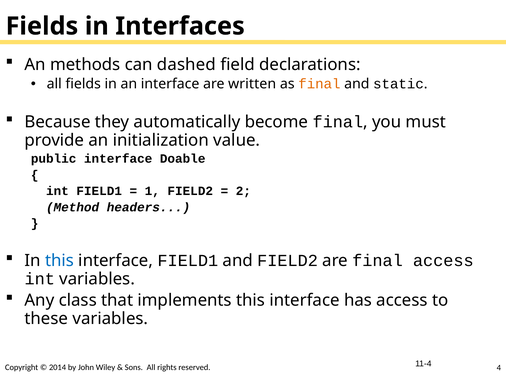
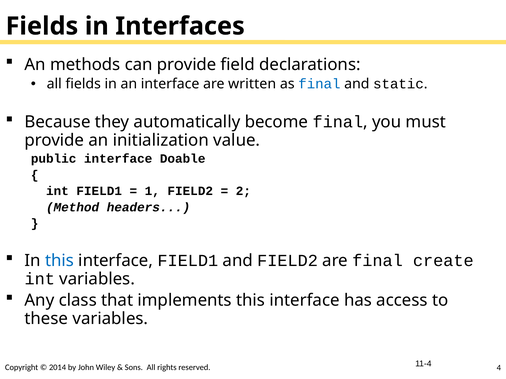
can dashed: dashed -> provide (187, 65)
final colour: orange -> blue (319, 84)
final access: access -> create (443, 261)
